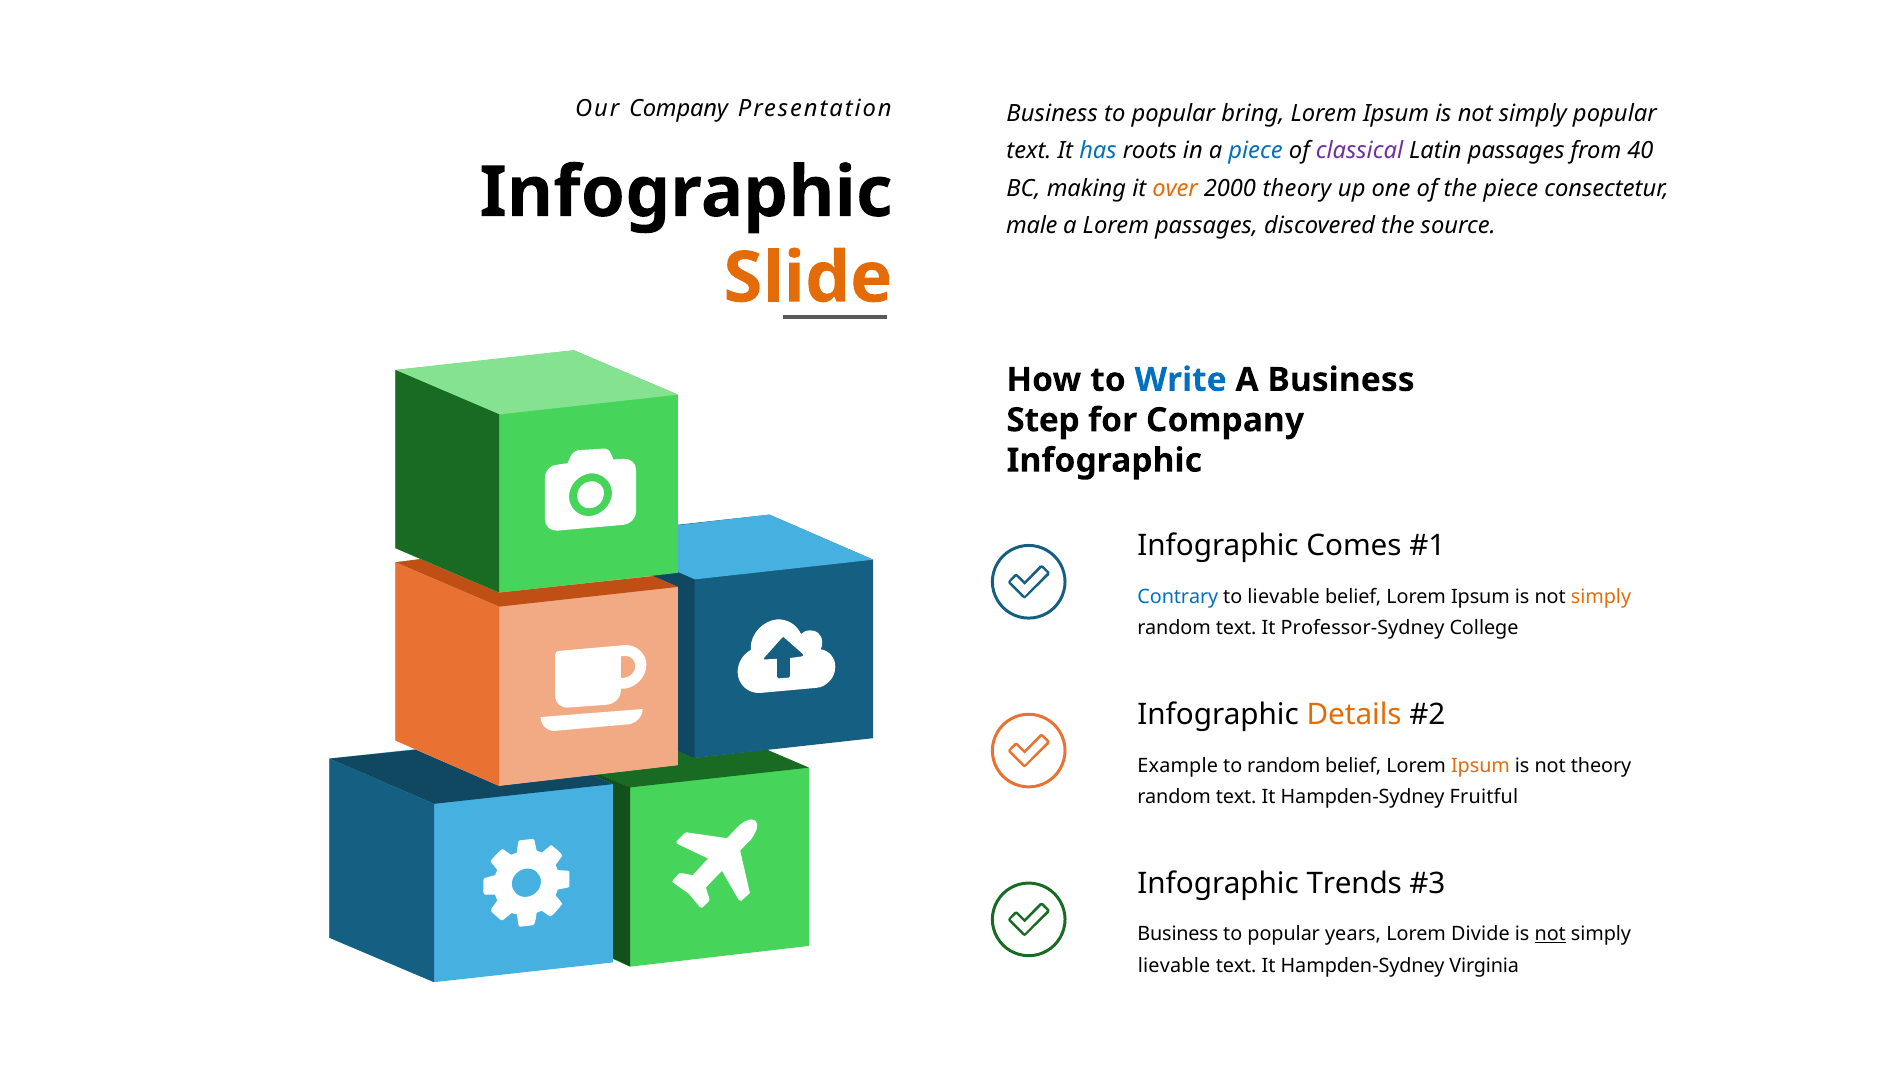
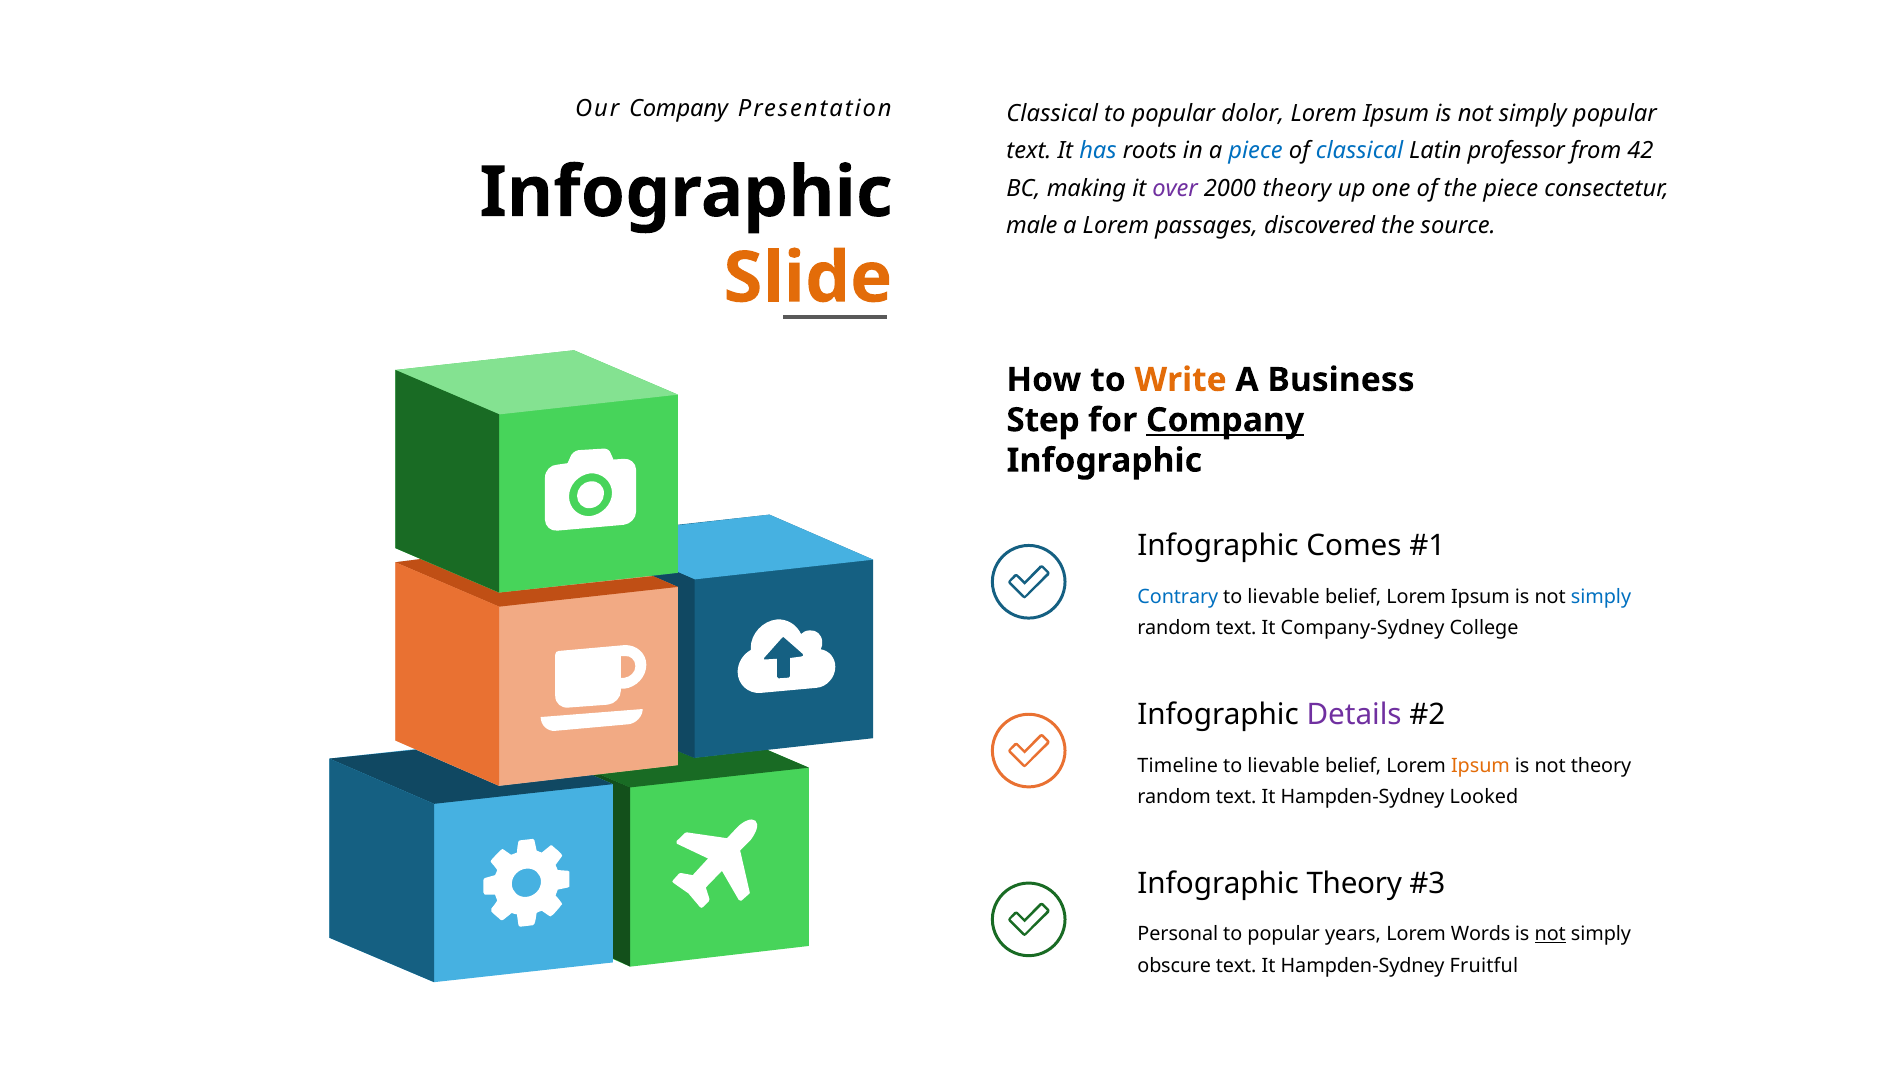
Presentation Business: Business -> Classical (1052, 113)
bring: bring -> dolor (1253, 113)
classical colour: purple -> blue (1359, 151)
Latin passages: passages -> professor (1516, 151)
40: 40 -> 42 (1640, 151)
over colour: orange -> purple (1175, 188)
Write colour: blue -> orange (1181, 380)
Company underline: none -> present (1225, 420)
simply colour: orange -> blue (1601, 597)
Professor-Sydney: Professor-Sydney -> Company-Sydney (1363, 628)
Details colour: orange -> purple (1354, 715)
Example: Example -> Timeline (1178, 766)
random: random -> lievable (1284, 766)
Fruitful: Fruitful -> Looked (1484, 797)
Infographic Trends: Trends -> Theory (1354, 884)
Business: Business -> Personal (1178, 934)
Divide: Divide -> Words (1481, 934)
lievable: lievable -> obscure (1174, 966)
Virginia: Virginia -> Fruitful (1484, 966)
